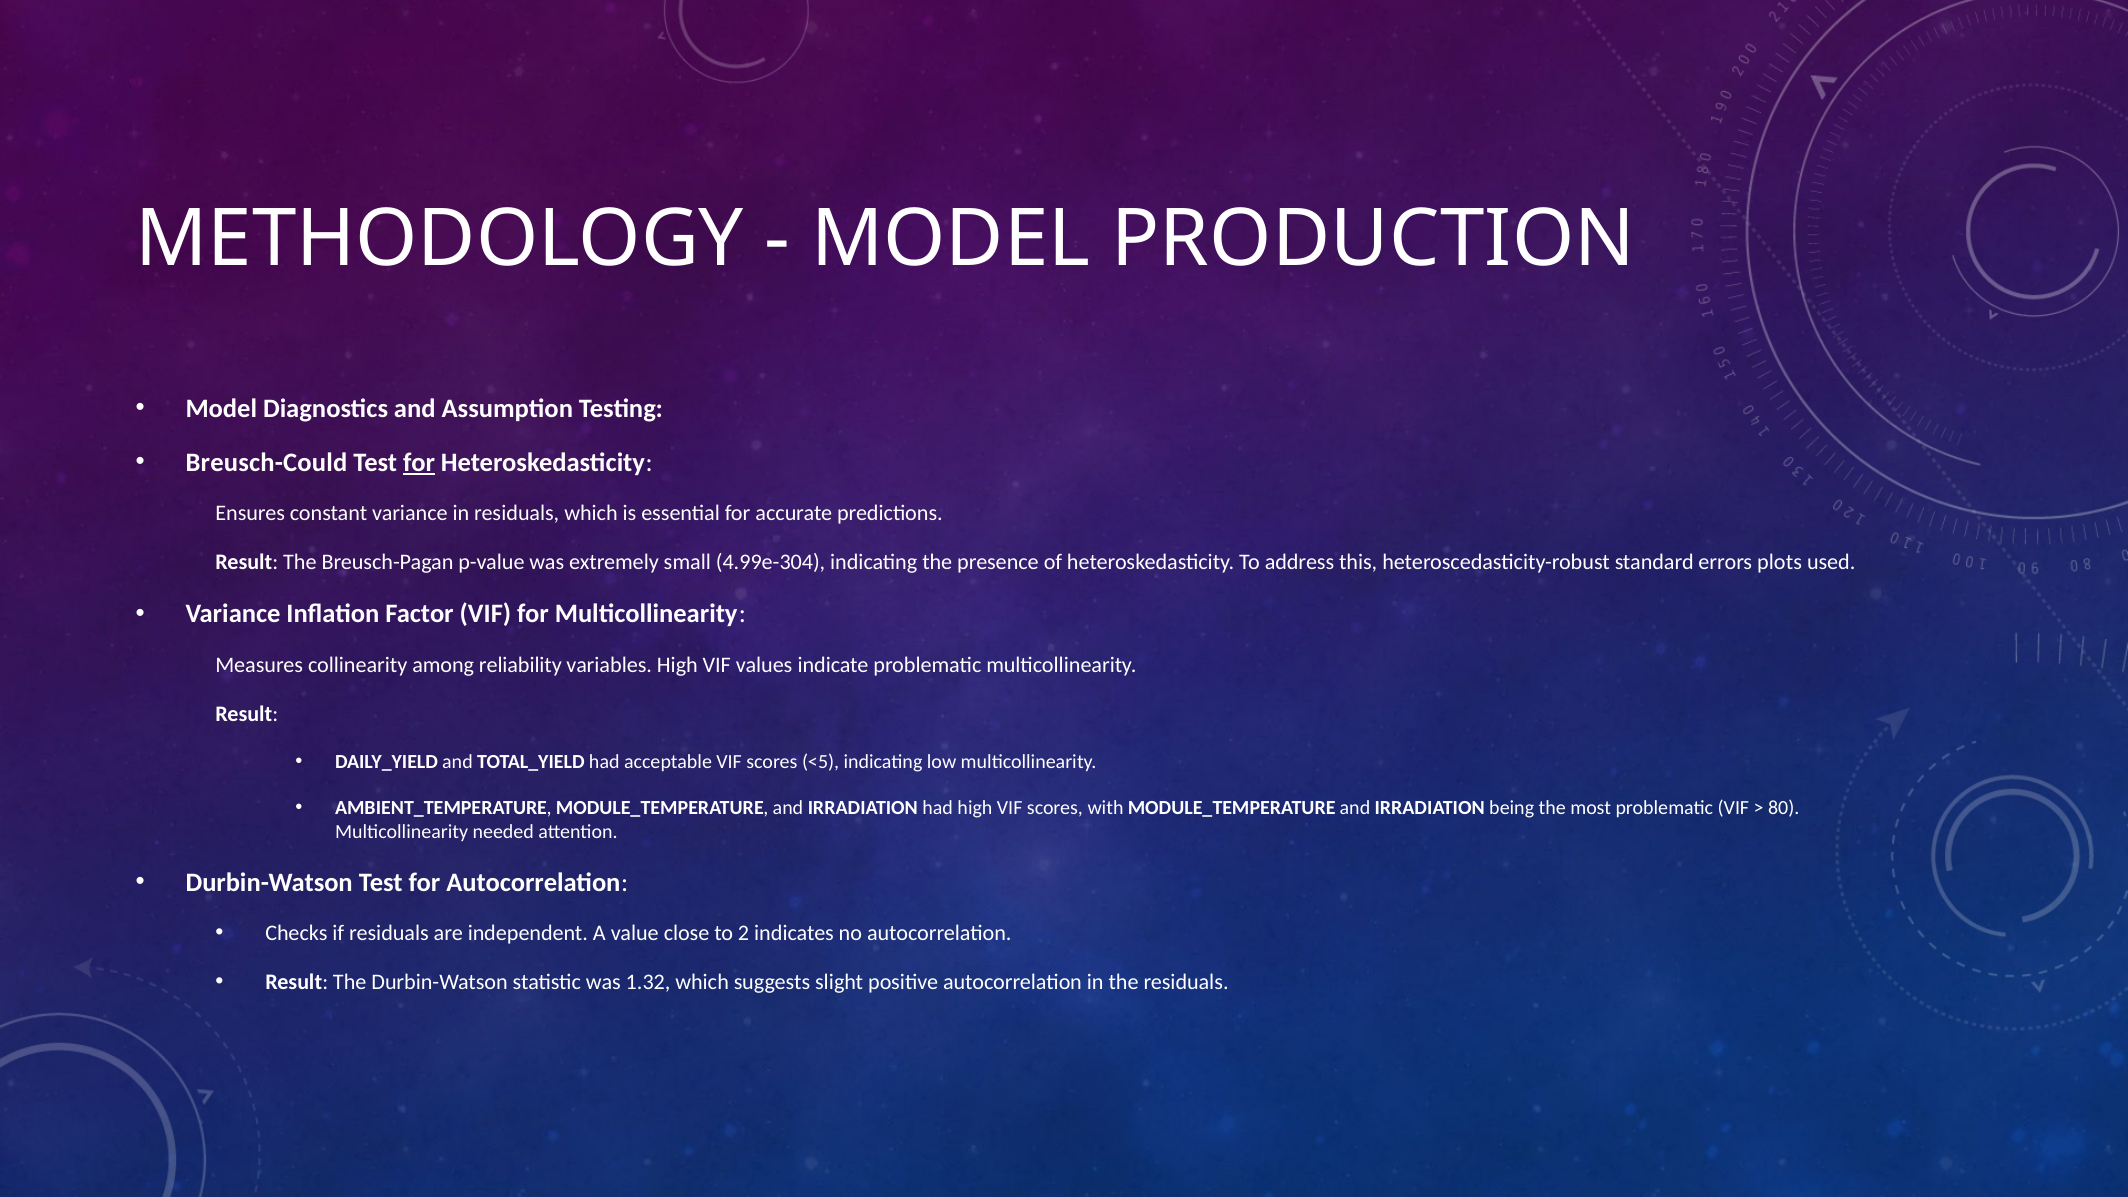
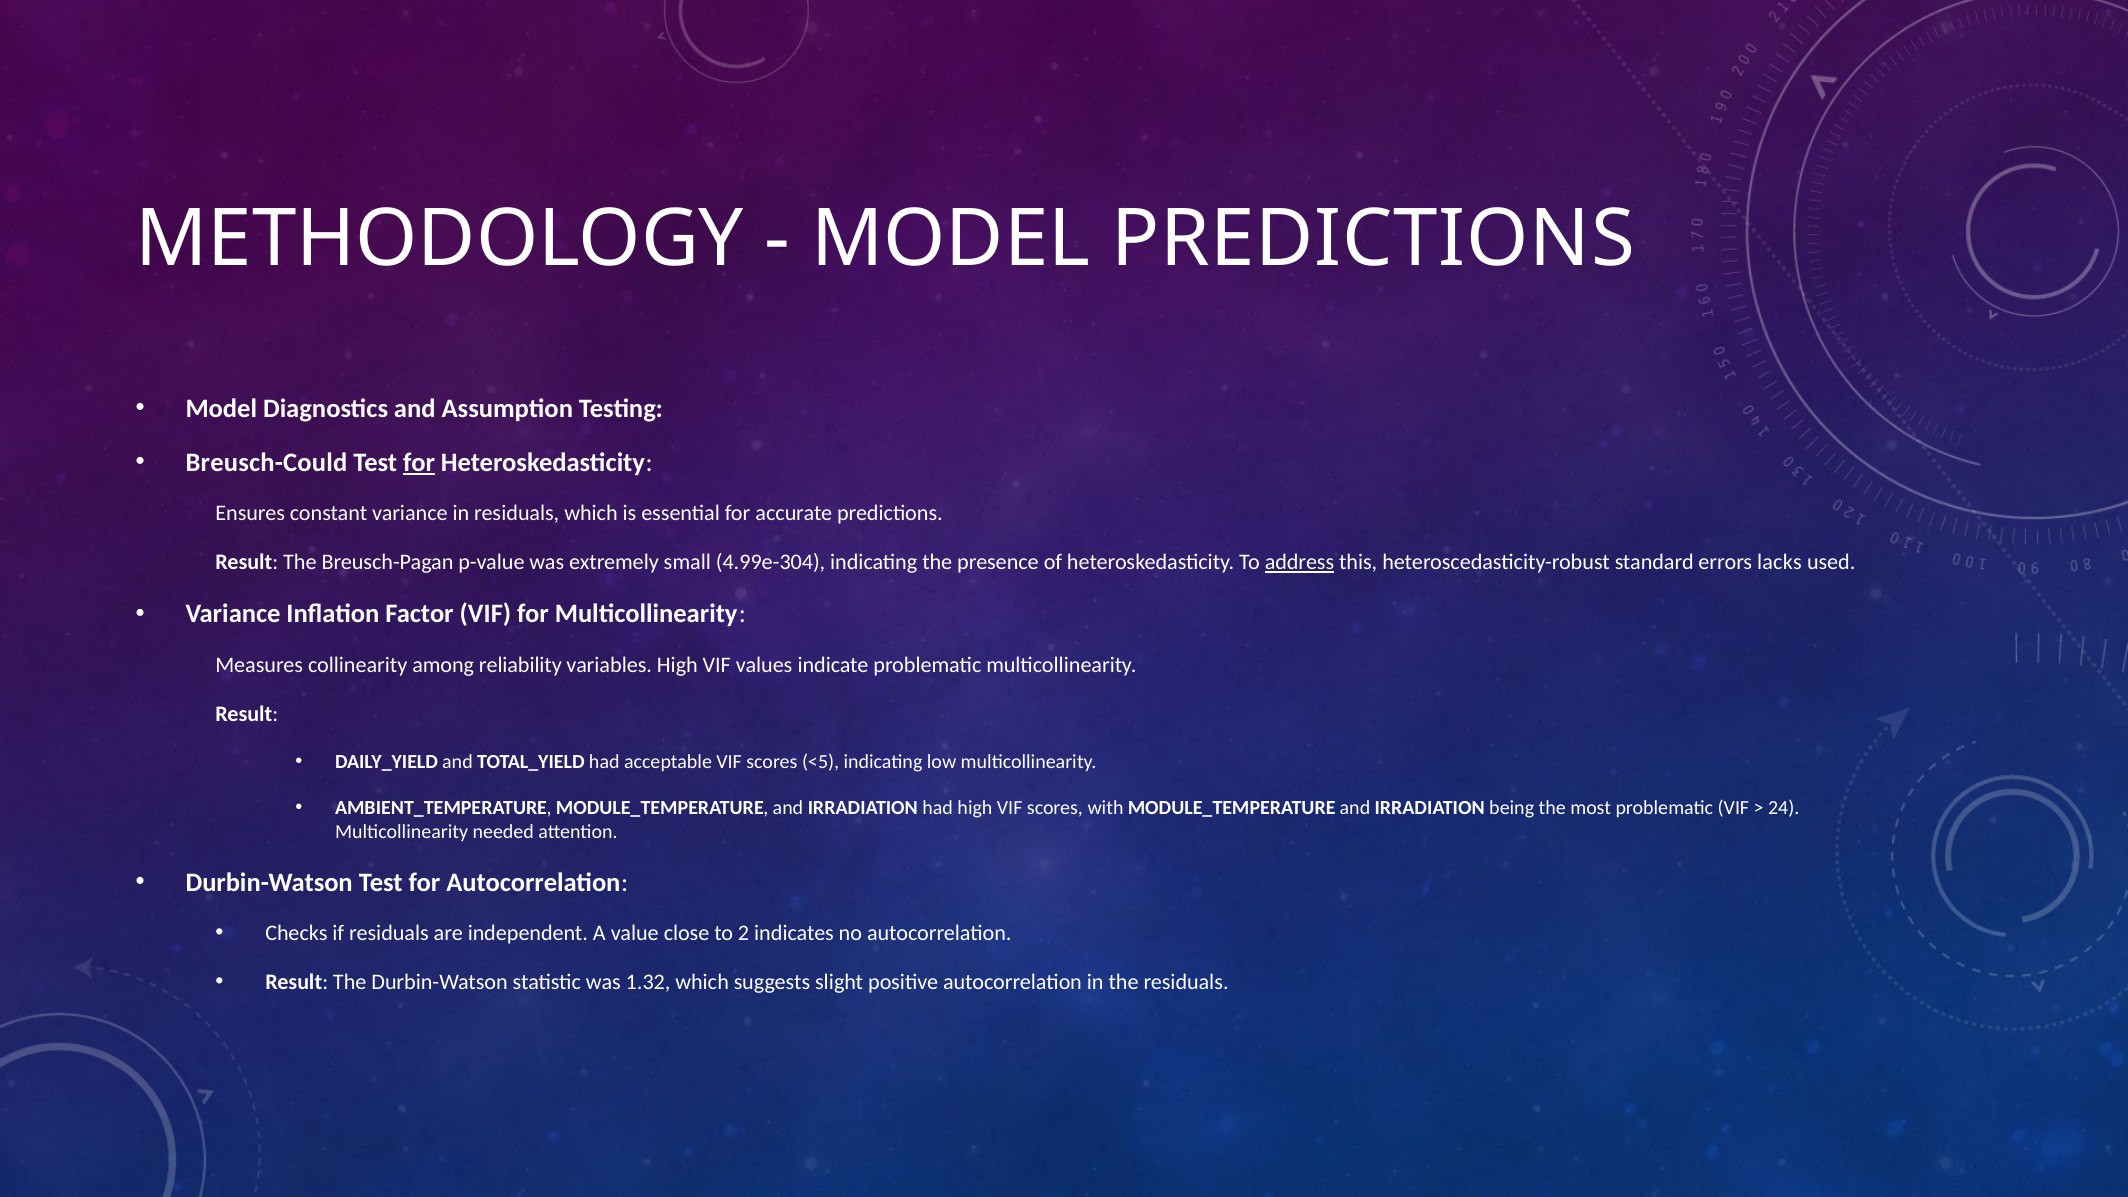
MODEL PRODUCTION: PRODUCTION -> PREDICTIONS (1373, 239)
address underline: none -> present (1300, 562)
plots: plots -> lacks (1779, 562)
80: 80 -> 24 (1784, 808)
